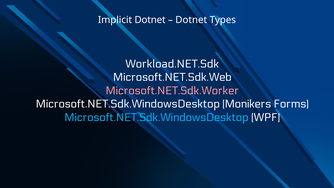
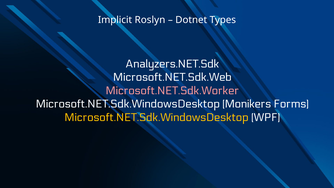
Implicit Dotnet: Dotnet -> Roslyn (150, 20)
Workload.NET.Sdk: Workload.NET.Sdk -> Analyzers.NET.Sdk (172, 64)
Microsoft.NET.Sdk.WindowsDesktop colour: light blue -> yellow (156, 117)
